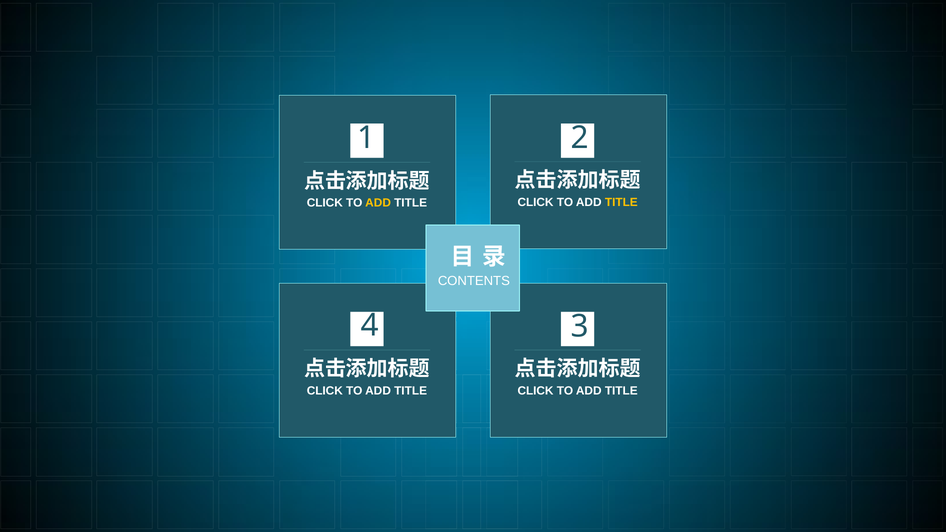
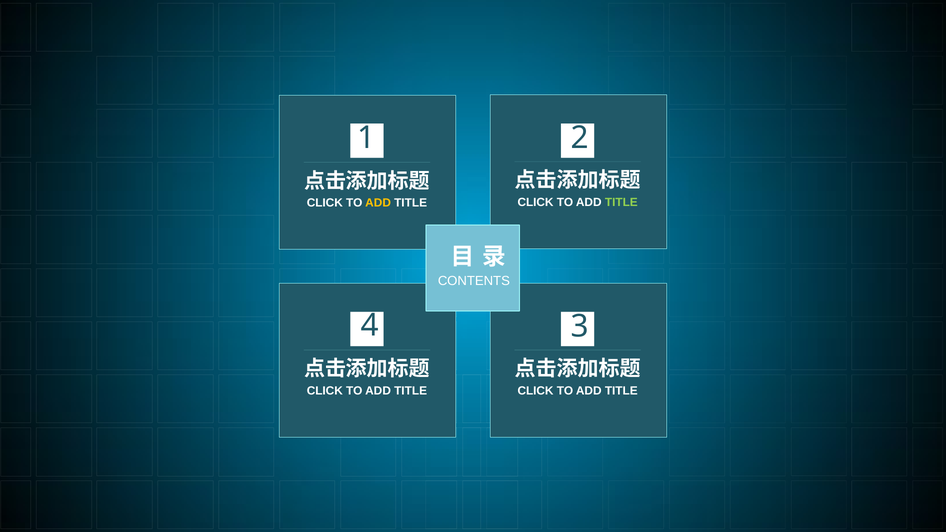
TITLE colour: yellow -> light green (621, 202)
